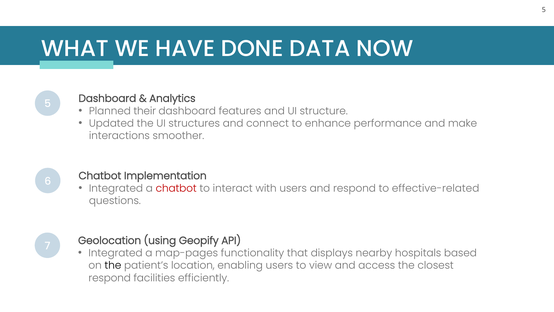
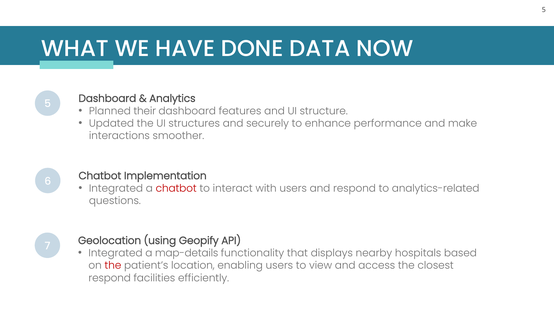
connect: connect -> securely (268, 123)
effective-related: effective-related -> analytics-related (436, 188)
map-pages: map-pages -> map-details (187, 253)
the colour: black -> red (113, 265)
